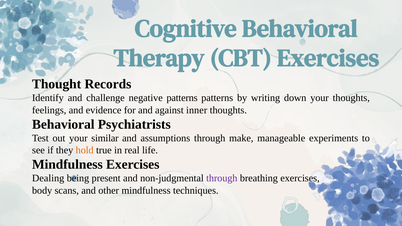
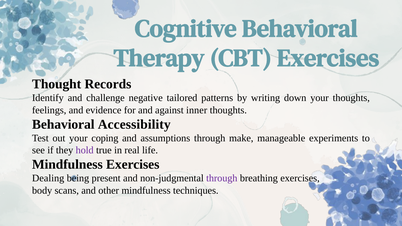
negative patterns: patterns -> tailored (182, 98)
Psychiatrists: Psychiatrists -> Accessibility (134, 124)
similar: similar -> coping (105, 138)
hold colour: orange -> purple (85, 150)
